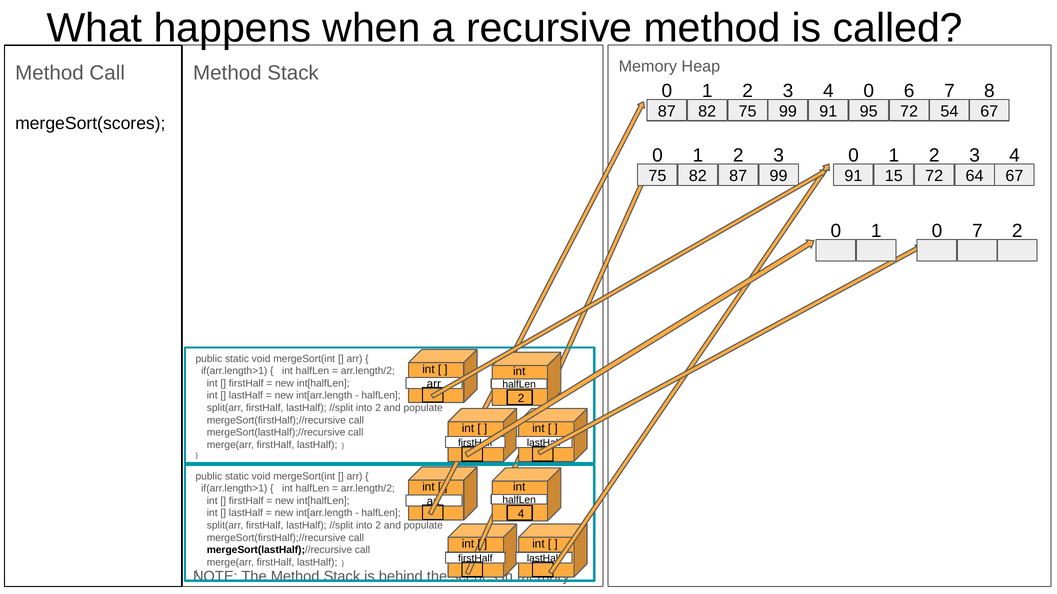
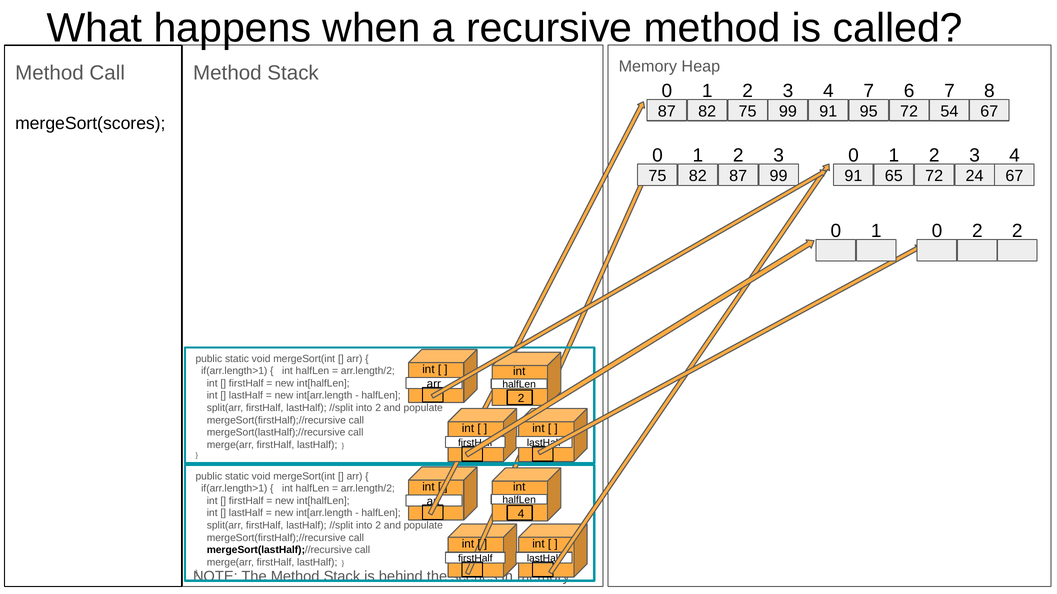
3 4 0: 0 -> 7 (869, 91)
15: 15 -> 65 (894, 176)
64: 64 -> 24 (975, 176)
0 7: 7 -> 2 (977, 231)
